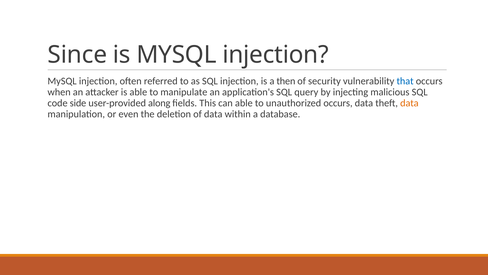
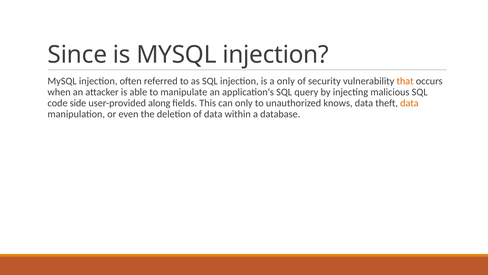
a then: then -> only (286, 81)
that colour: blue -> orange (405, 81)
can able: able -> only (244, 103)
unauthorized occurs: occurs -> knows (338, 103)
